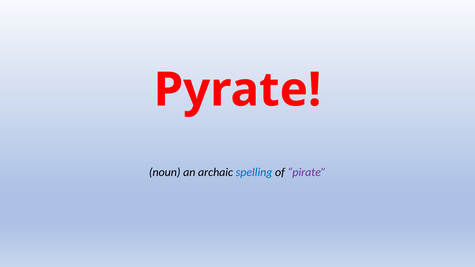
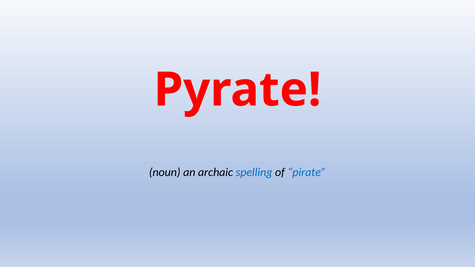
pirate colour: purple -> blue (307, 173)
